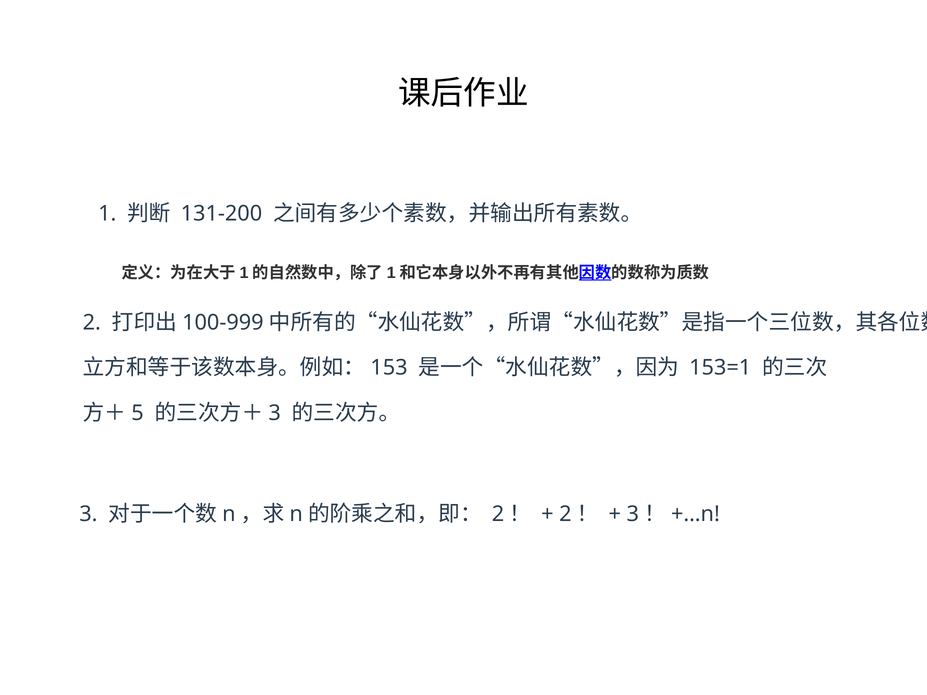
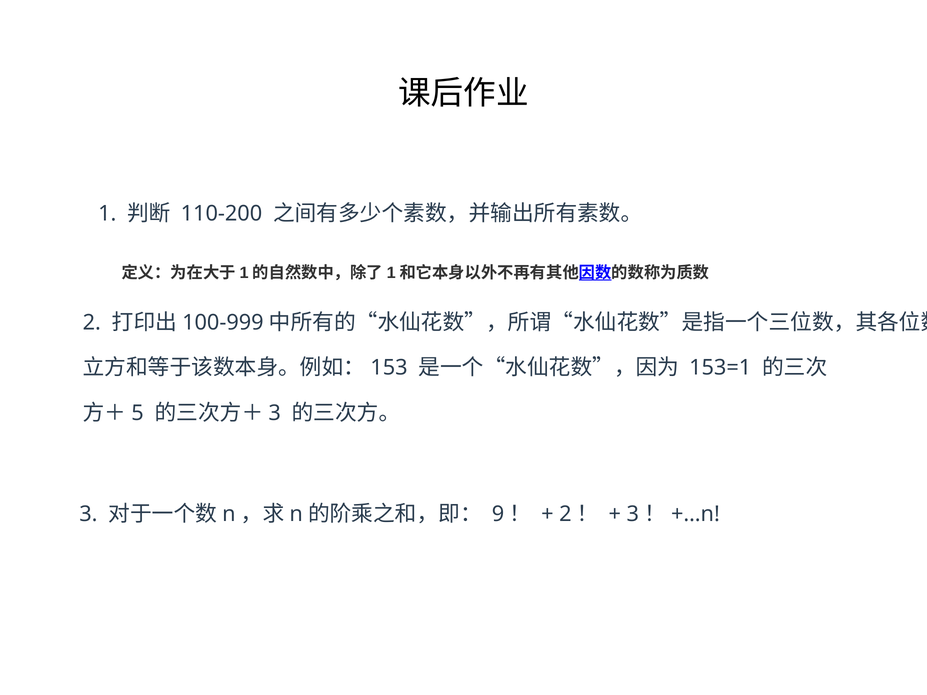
131-200: 131-200 -> 110-200 (221, 214)
2: 2 -> 9 (498, 514)
